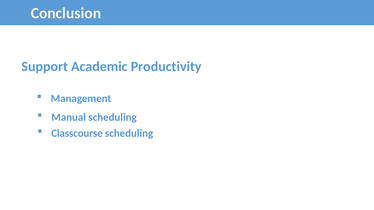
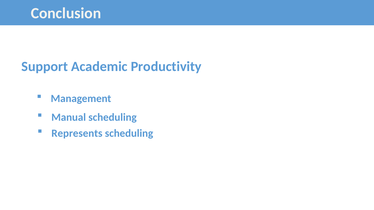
Classcourse: Classcourse -> Represents (77, 134)
